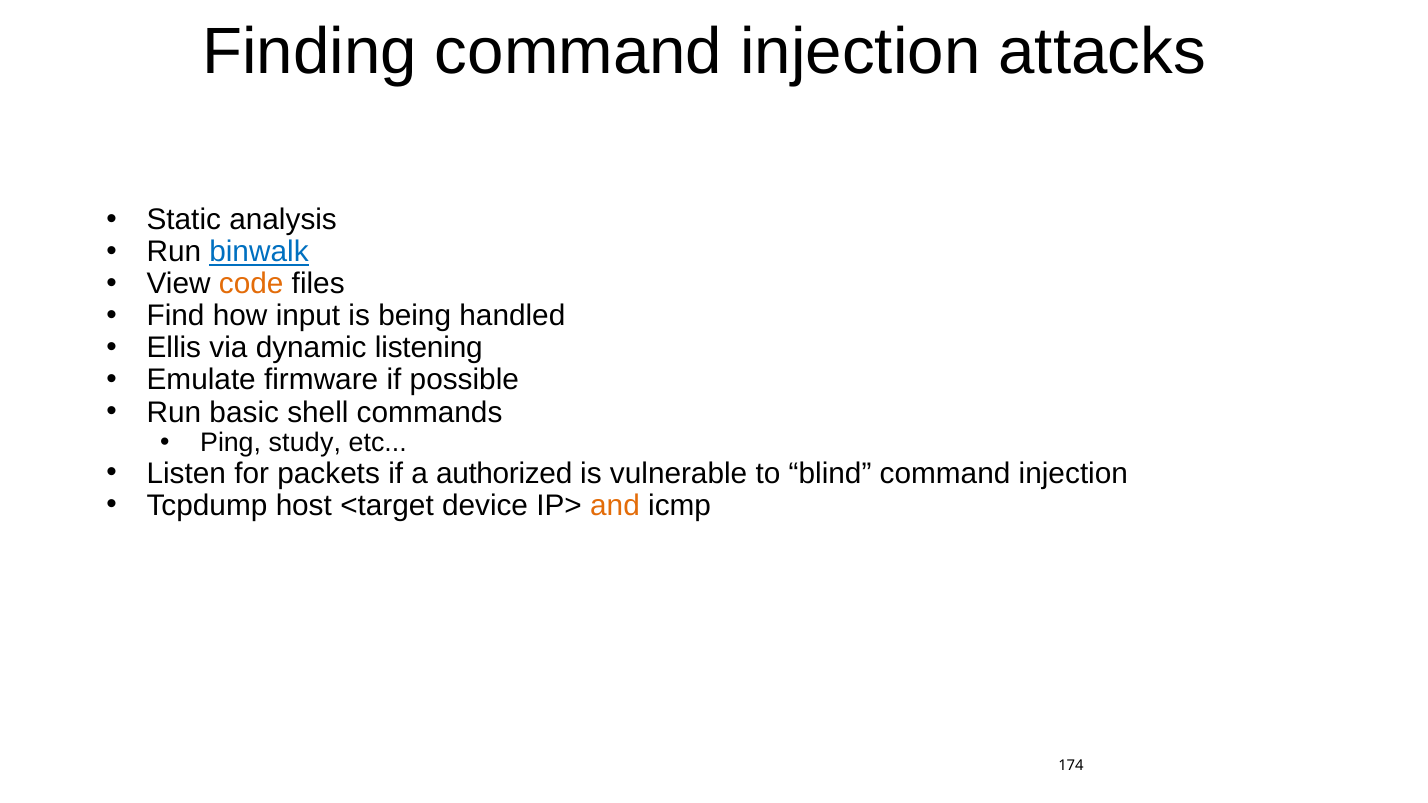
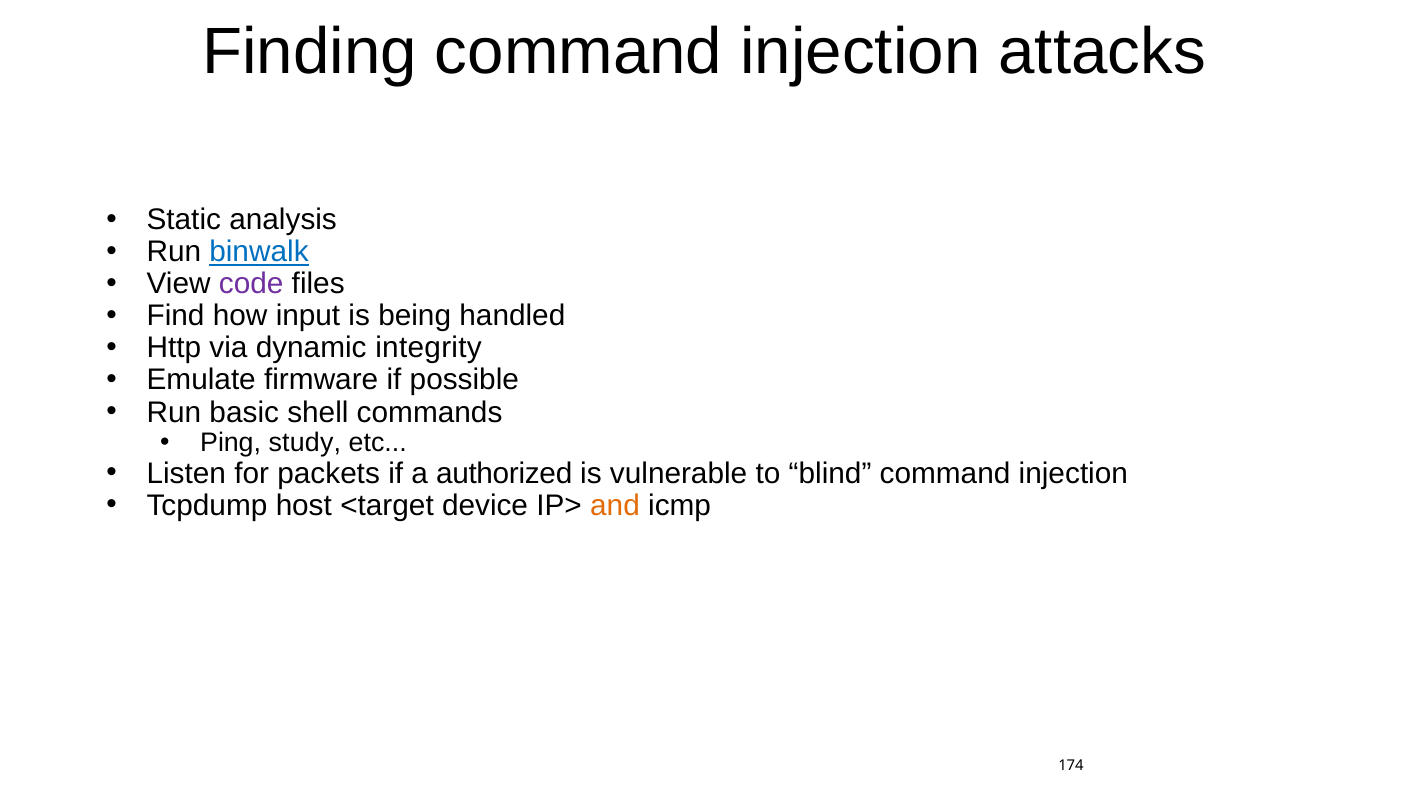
code colour: orange -> purple (251, 284)
Ellis: Ellis -> Http (174, 348)
listening: listening -> integrity (429, 348)
